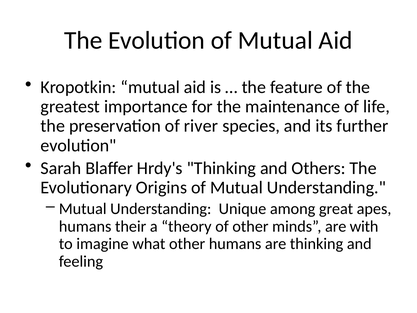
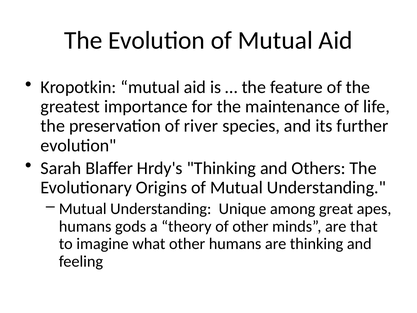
their: their -> gods (131, 226)
with: with -> that (364, 226)
